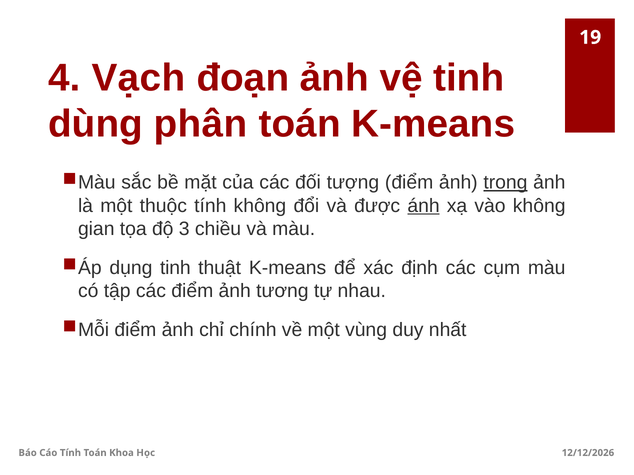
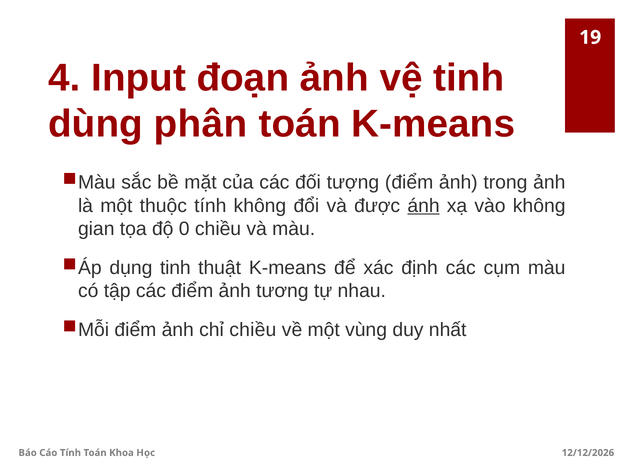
Vạch: Vạch -> Input (139, 78)
trong underline: present -> none (505, 183)
3: 3 -> 0 (184, 229)
chỉ chính: chính -> chiều (253, 330)
